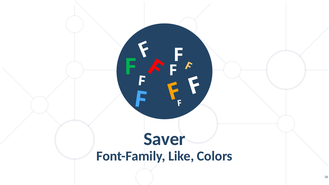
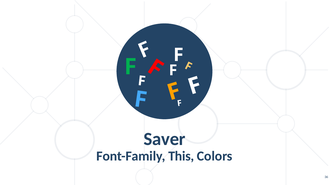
Like: Like -> This (181, 156)
